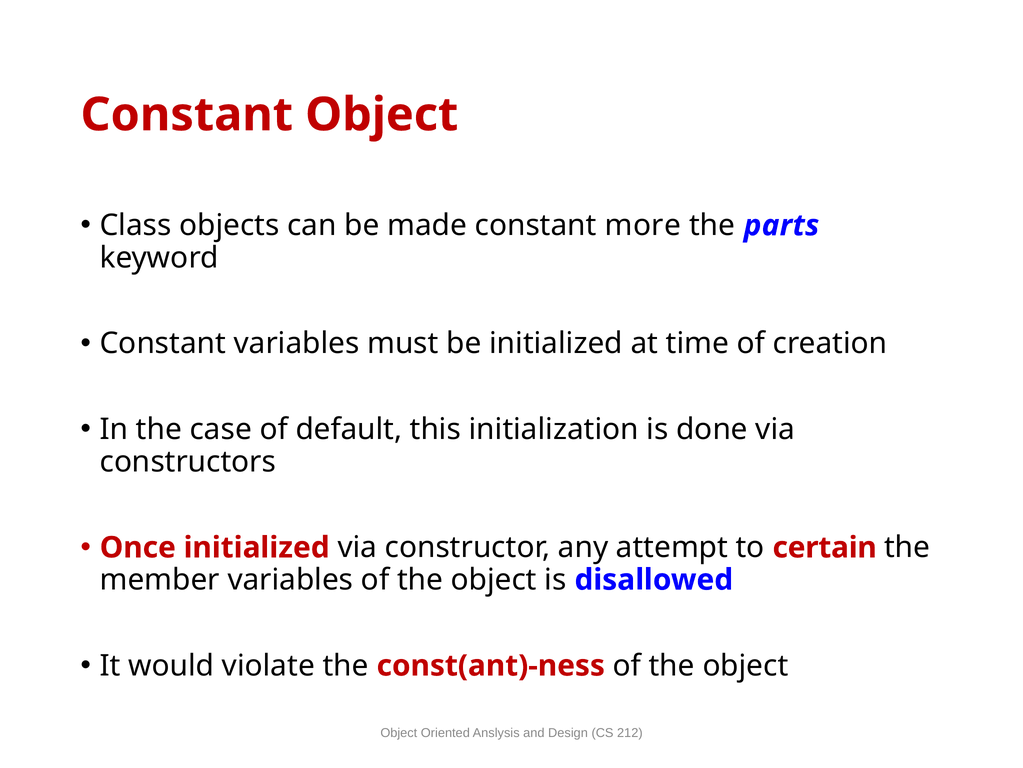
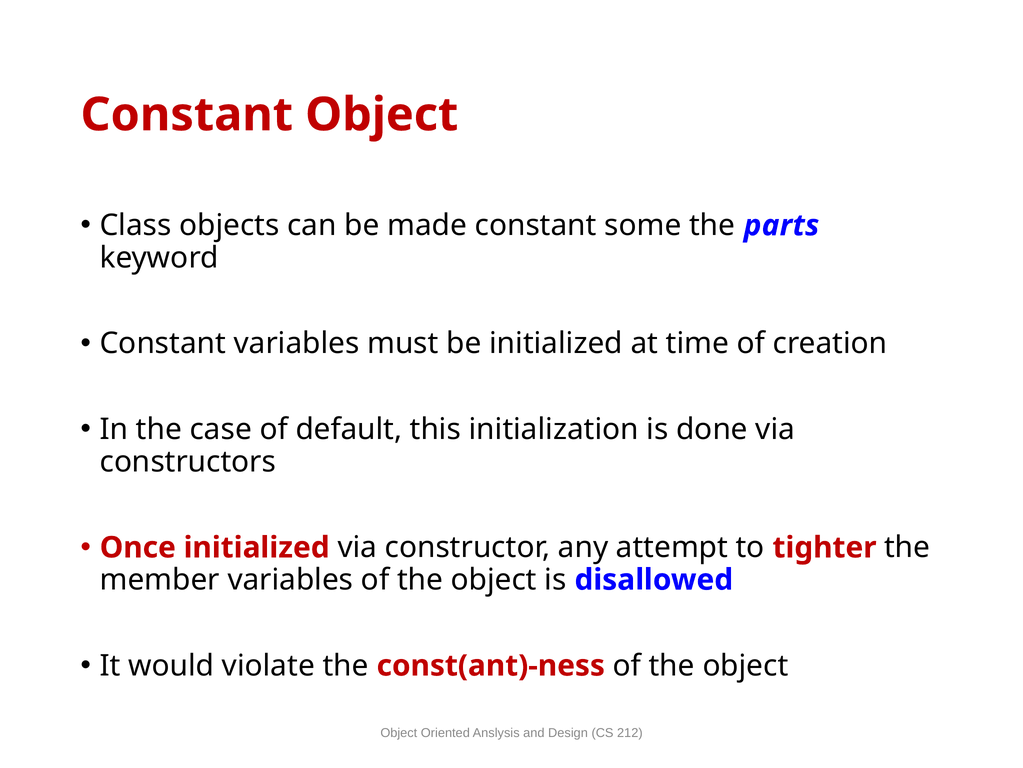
more: more -> some (643, 225)
certain: certain -> tighter (825, 547)
